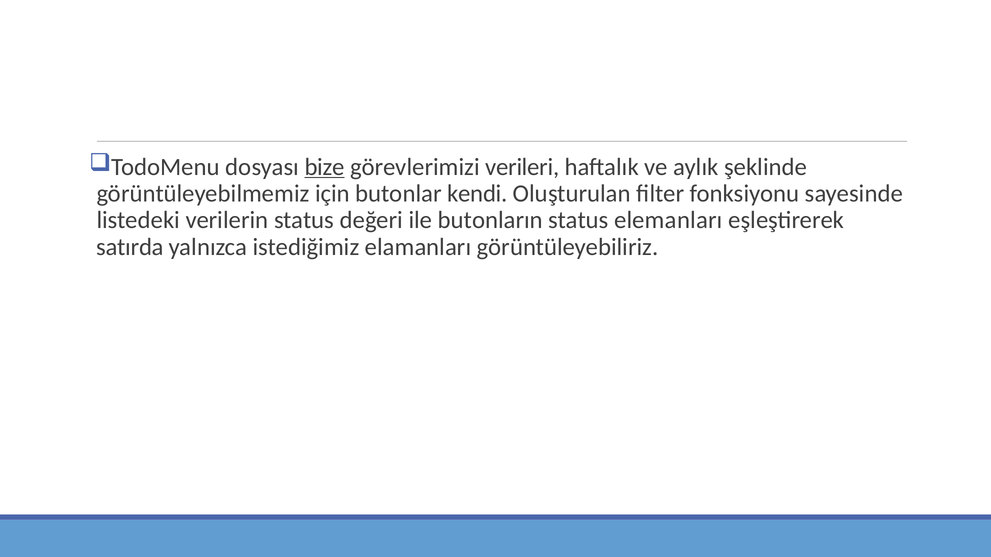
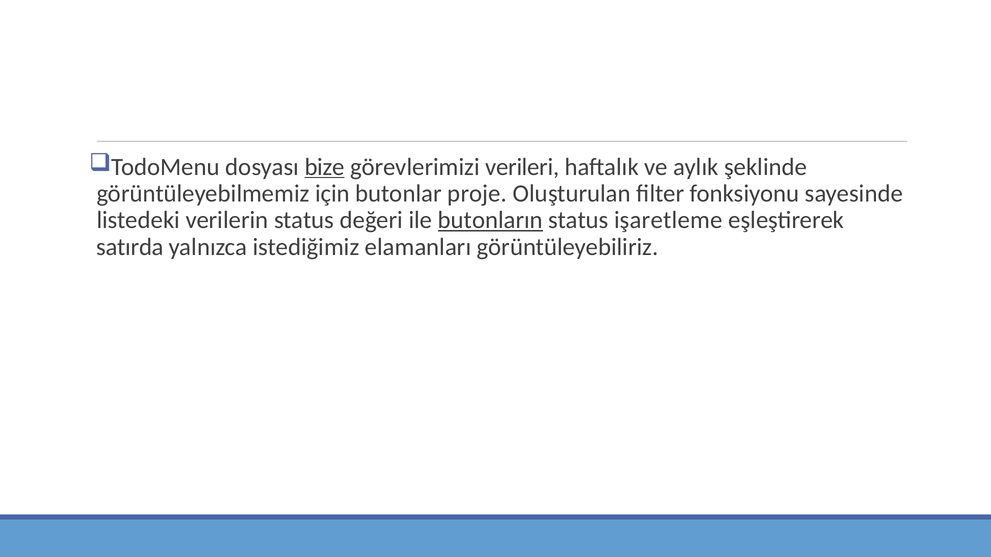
kendi: kendi -> proje (477, 194)
butonların underline: none -> present (490, 220)
elemanları: elemanları -> işaretleme (668, 220)
